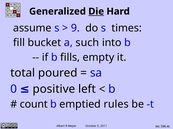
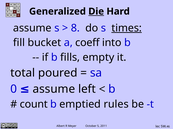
9: 9 -> 8 (75, 28)
times underline: none -> present (127, 28)
such: such -> coeff (87, 43)
positive: positive -> assume (54, 89)
